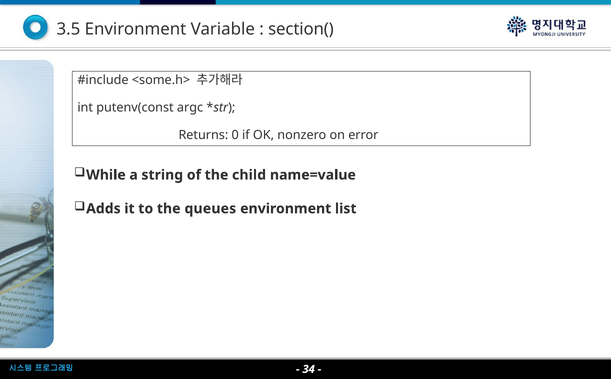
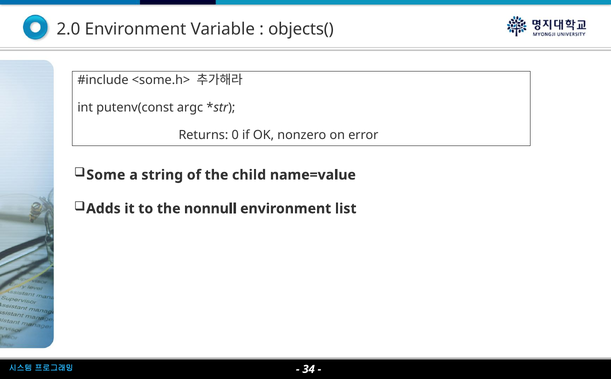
3.5: 3.5 -> 2.0 (68, 29)
section(: section( -> objects( (301, 29)
While: While -> Some (106, 175)
queues: queues -> nonnull (210, 209)
